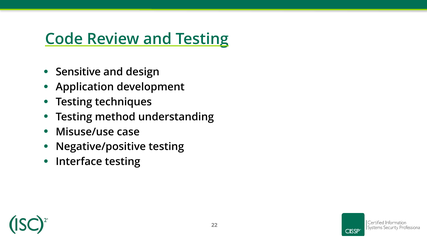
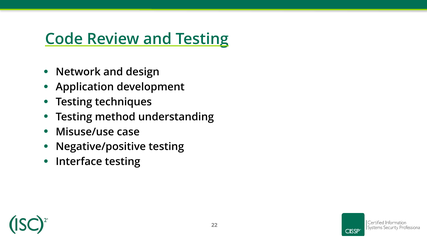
Sensitive: Sensitive -> Network (78, 72)
